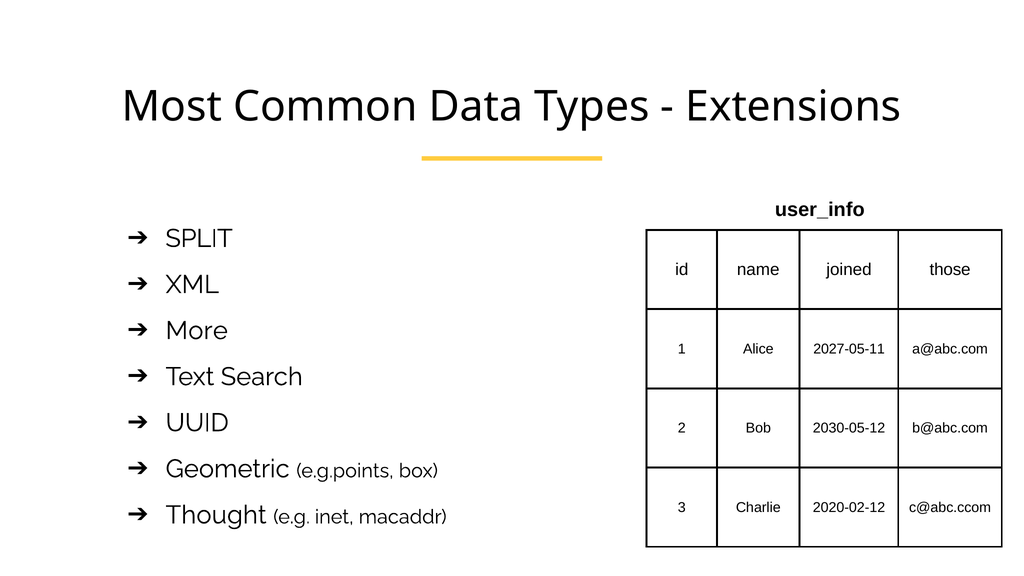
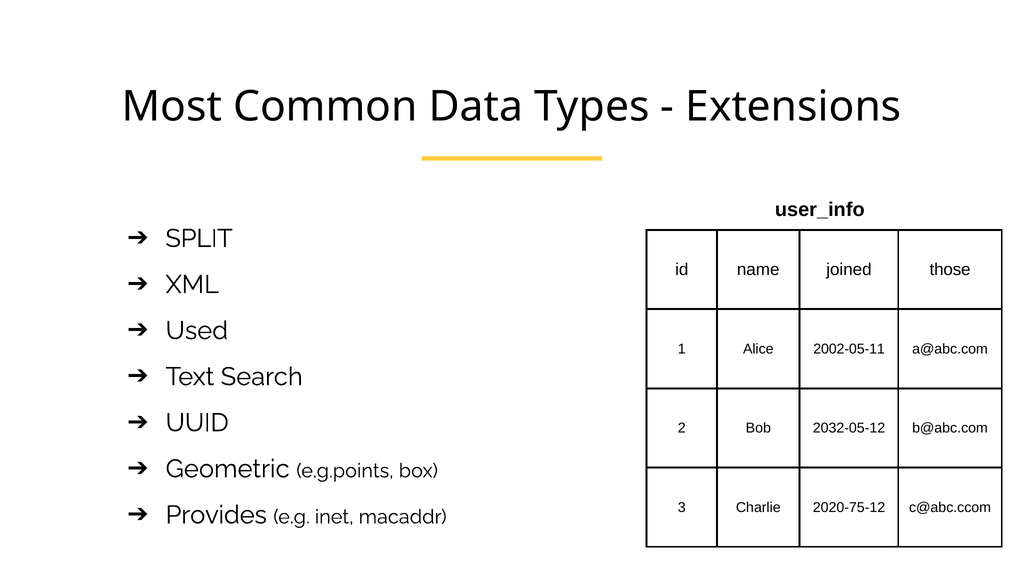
More: More -> Used (197, 331)
2027-05-11: 2027-05-11 -> 2002-05-11 (849, 349)
2030-05-12: 2030-05-12 -> 2032-05-12 (849, 428)
2020-02-12: 2020-02-12 -> 2020-75-12 (849, 507)
Thought: Thought -> Provides (216, 515)
